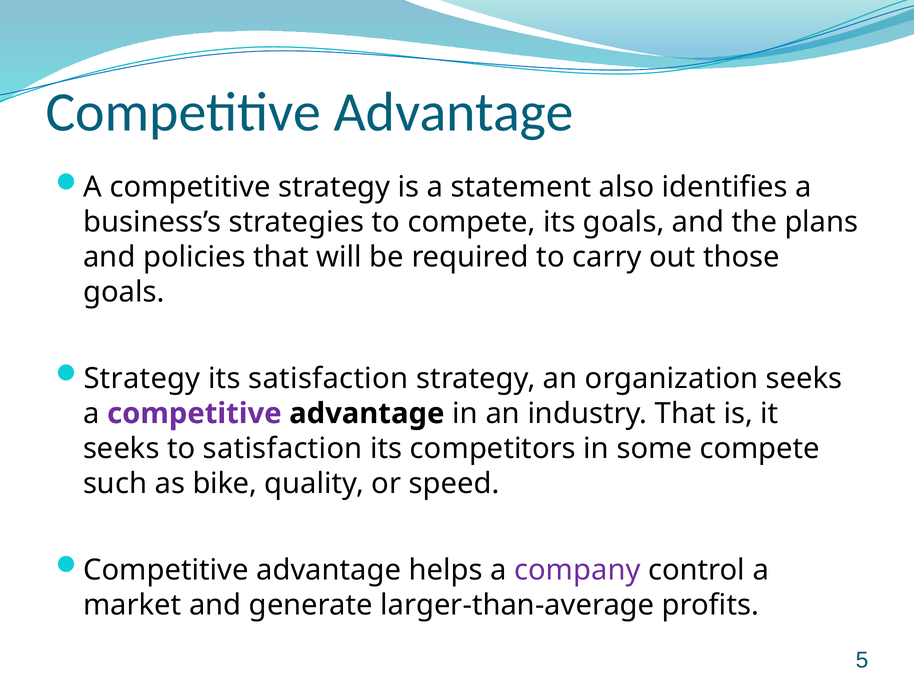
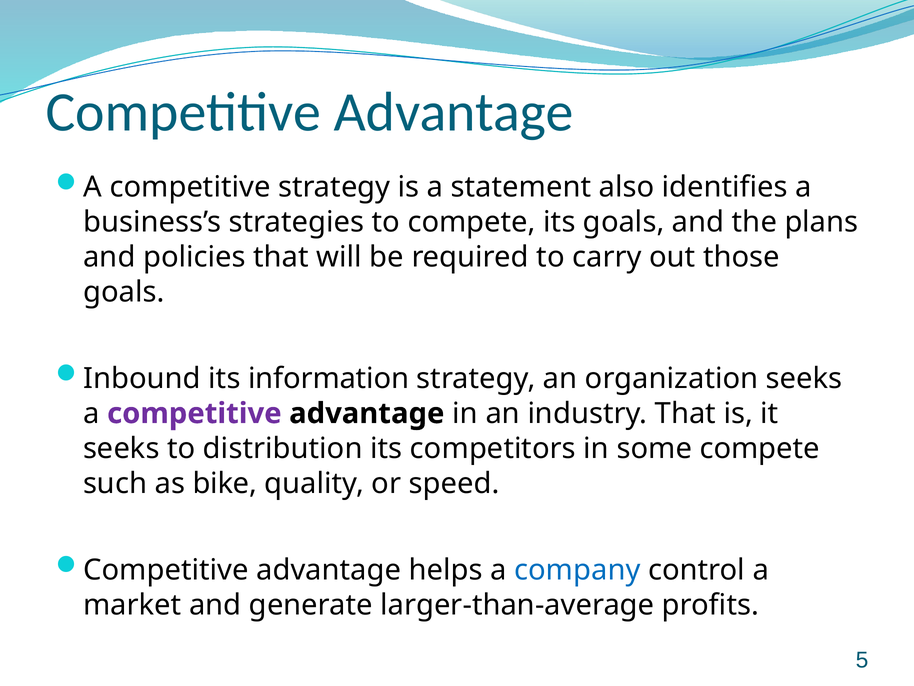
Strategy: Strategy -> Inbound (142, 378)
its satisfaction: satisfaction -> information (329, 378)
to satisfaction: satisfaction -> distribution (283, 448)
company colour: purple -> blue (577, 570)
